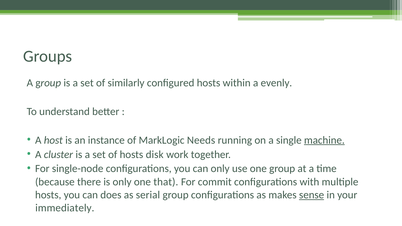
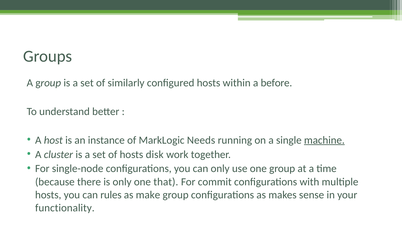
evenly: evenly -> before (276, 83)
does: does -> rules (111, 195)
serial: serial -> make (148, 195)
sense underline: present -> none (312, 195)
immediately: immediately -> functionality (65, 208)
